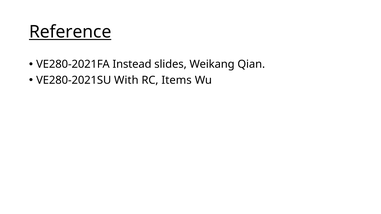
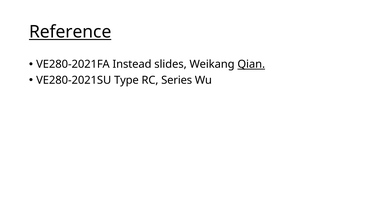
Qian underline: none -> present (251, 64)
With: With -> Type (126, 80)
Items: Items -> Series (177, 80)
